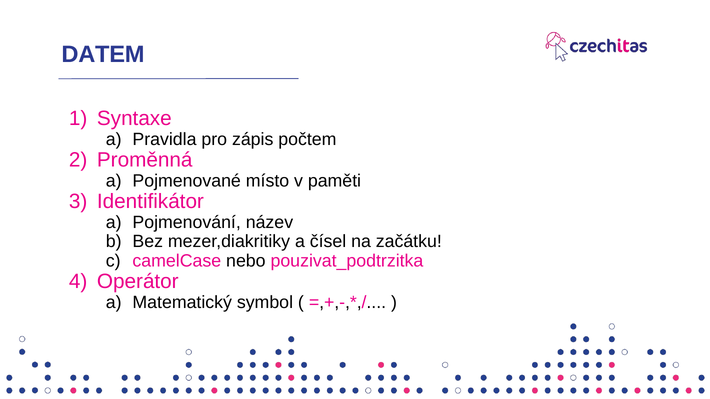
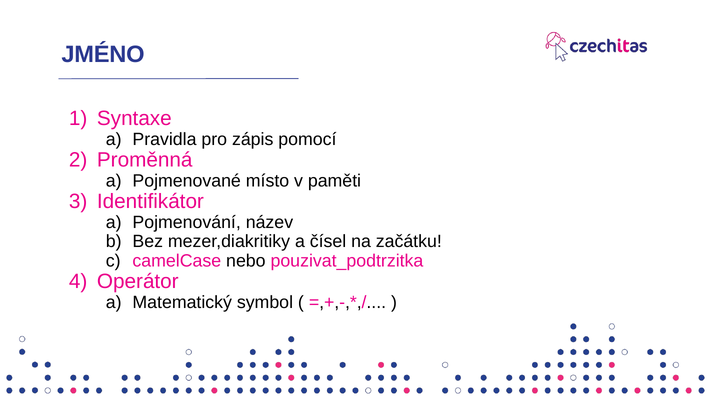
DATEM: DATEM -> JMÉNO (103, 55)
počtem: počtem -> pomocí (307, 139)
